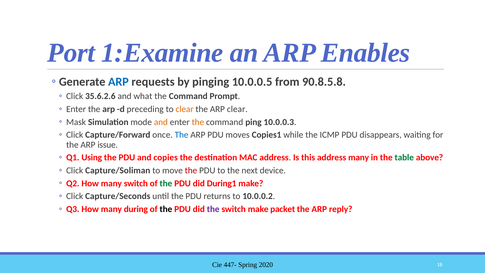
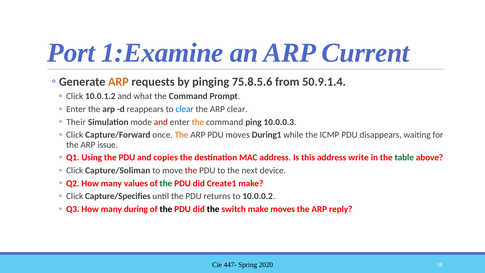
Enables: Enables -> Current (365, 53)
ARP colour: blue -> orange (118, 82)
10.0.0.5: 10.0.0.5 -> 75.8.5.6 (252, 82)
90.8.5.8: 90.8.5.8 -> 50.9.1.4 (324, 82)
35.6.2.6: 35.6.2.6 -> 10.0.1.2 (100, 96)
preceding: preceding -> reappears (145, 109)
clear colour: orange -> blue (185, 109)
Mask: Mask -> Their (76, 122)
and colour: orange -> red (161, 122)
The colour: blue -> orange (182, 135)
Copies1: Copies1 -> During1 (267, 135)
address many: many -> write (359, 157)
many switch: switch -> values (136, 183)
During1: During1 -> Create1 (222, 183)
Capture/Seconds: Capture/Seconds -> Capture/Specifies (118, 196)
the colour: purple -> black (213, 209)
make packet: packet -> moves (283, 209)
